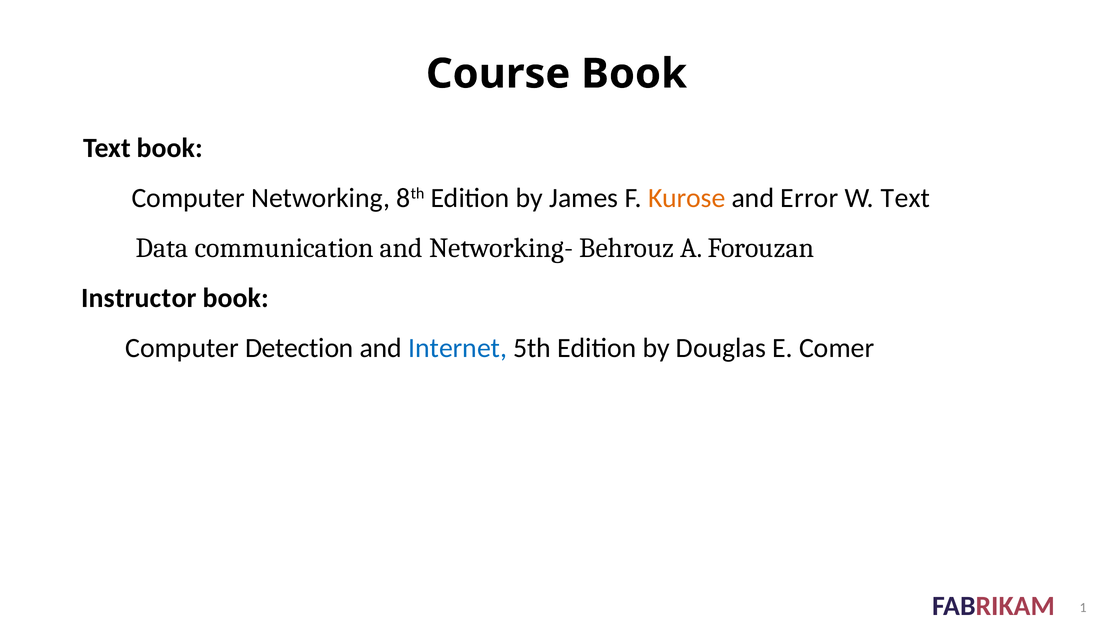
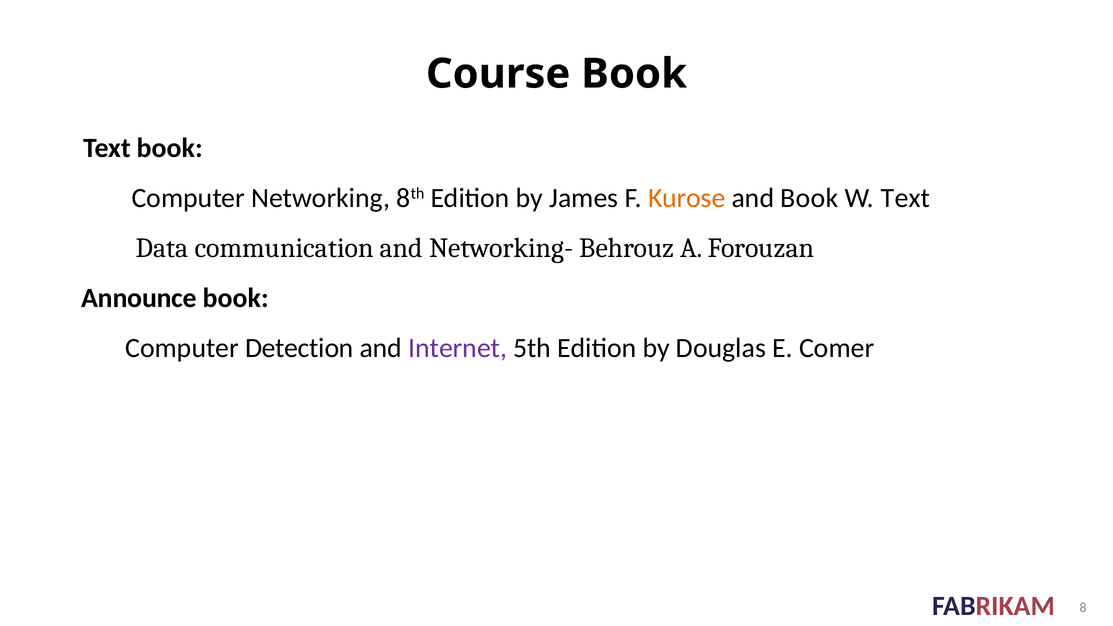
and Error: Error -> Book (809, 198)
Instructor: Instructor -> Announce (139, 298)
Internet colour: blue -> purple (458, 348)
1: 1 -> 8 (1083, 608)
